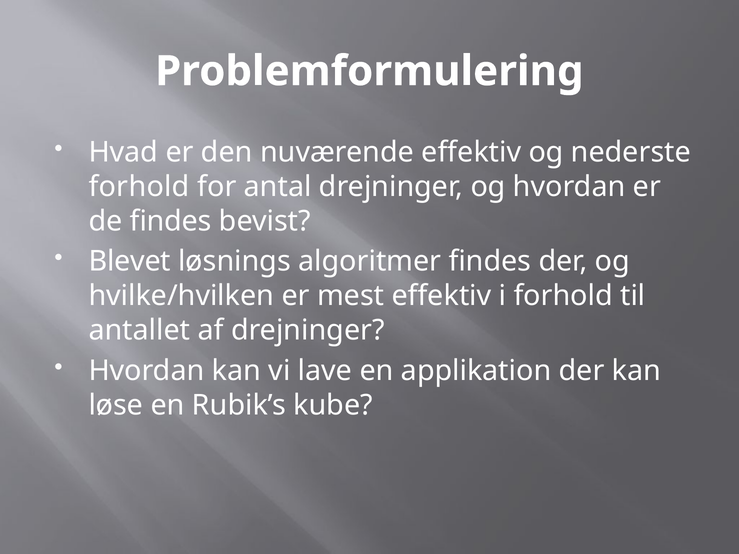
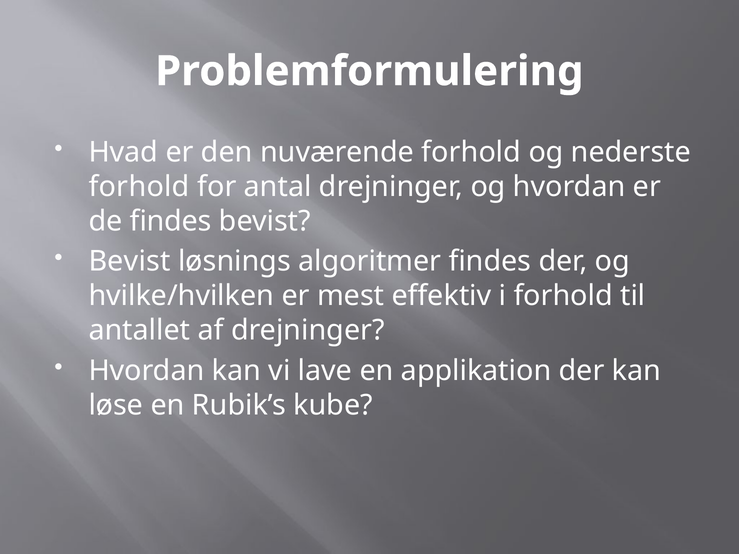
nuværende effektiv: effektiv -> forhold (471, 152)
Blevet: Blevet -> Bevist (130, 262)
